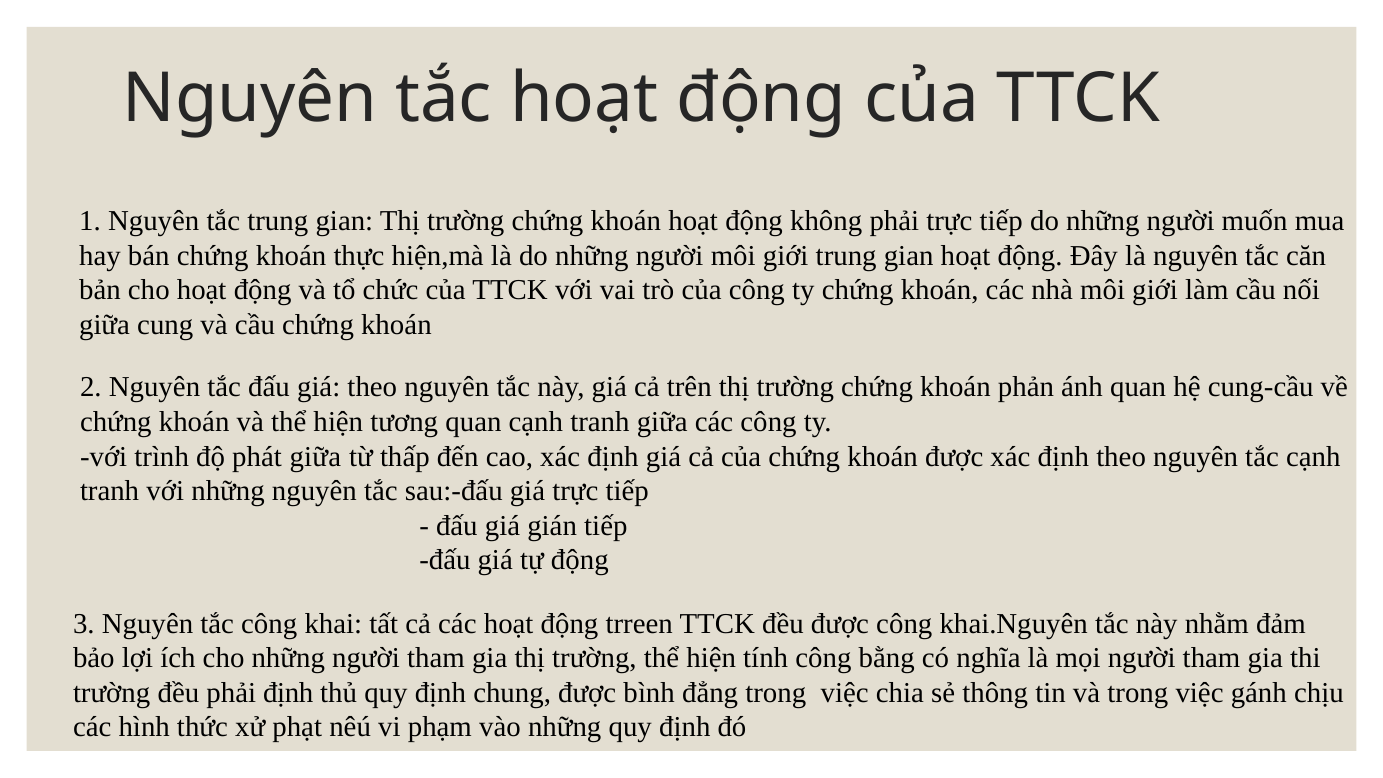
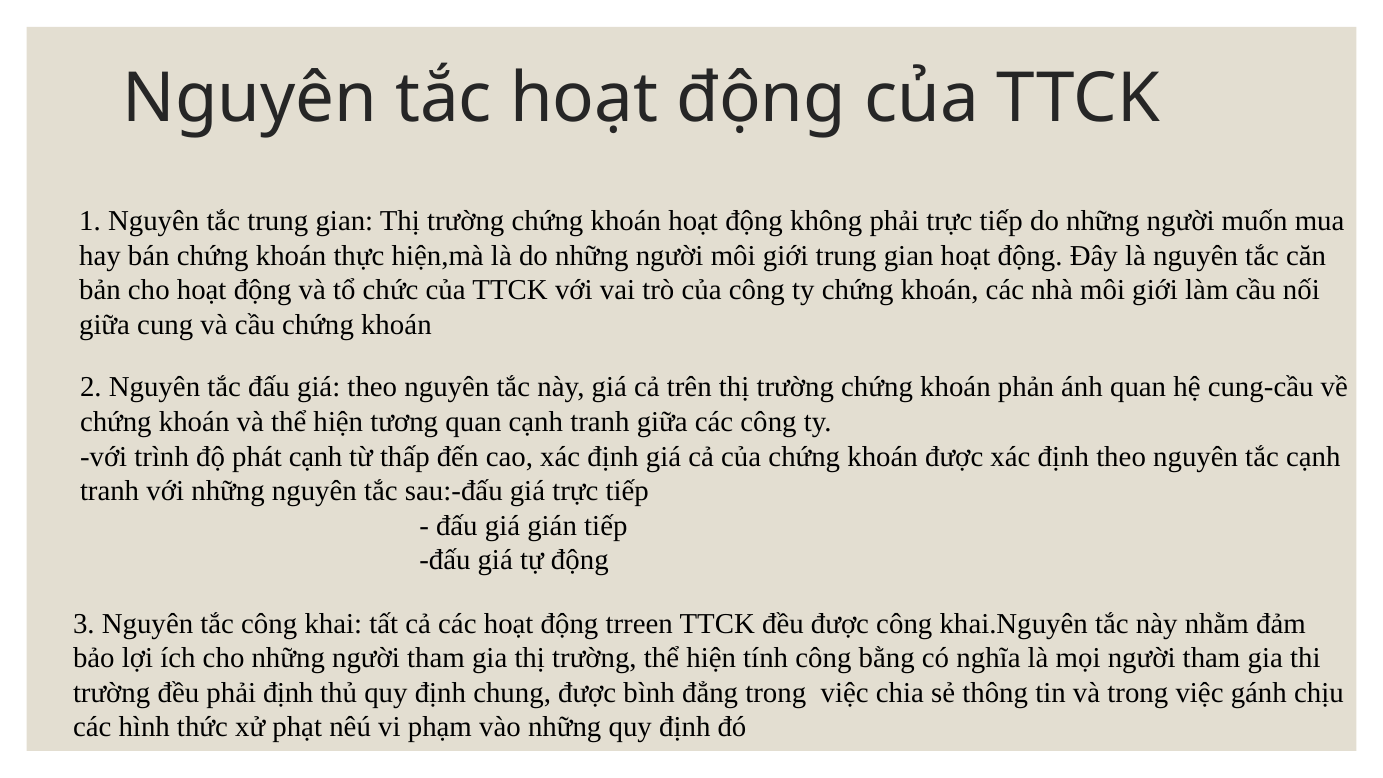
phát giữa: giữa -> cạnh (316, 457)
